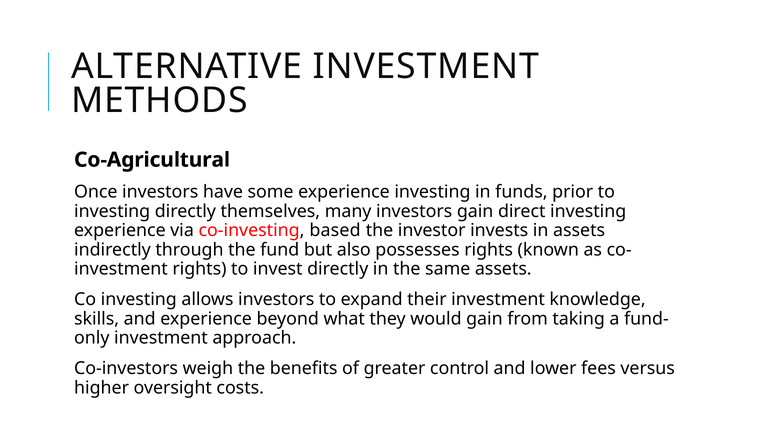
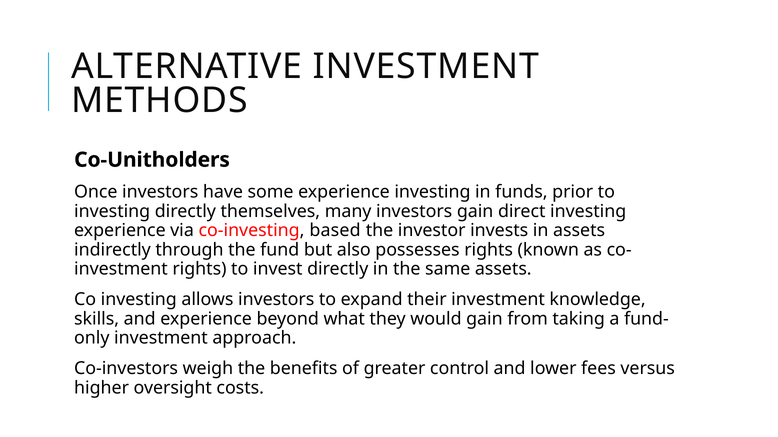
Co-Agricultural: Co-Agricultural -> Co-Unitholders (152, 160)
